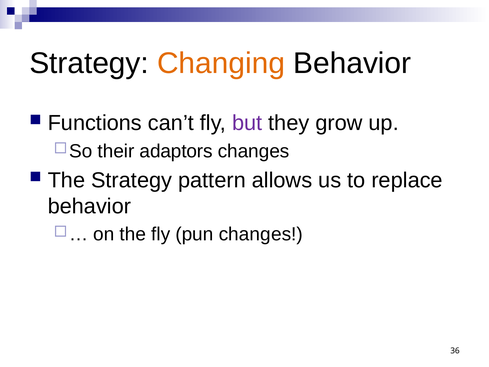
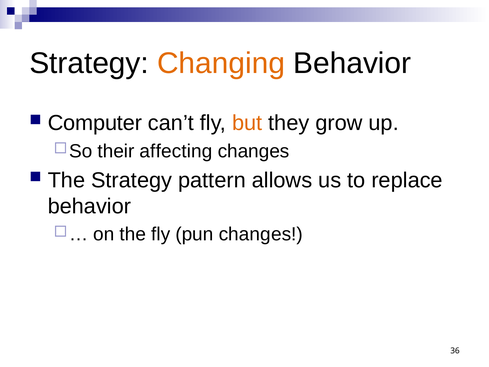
Functions: Functions -> Computer (95, 123)
but colour: purple -> orange (247, 123)
adaptors: adaptors -> affecting (176, 151)
